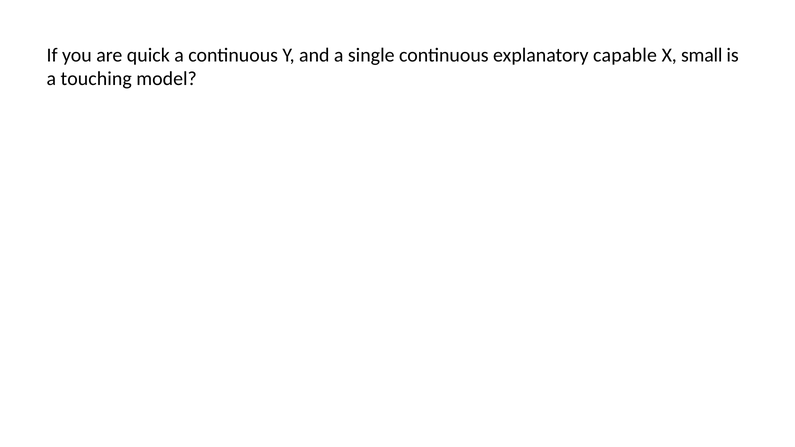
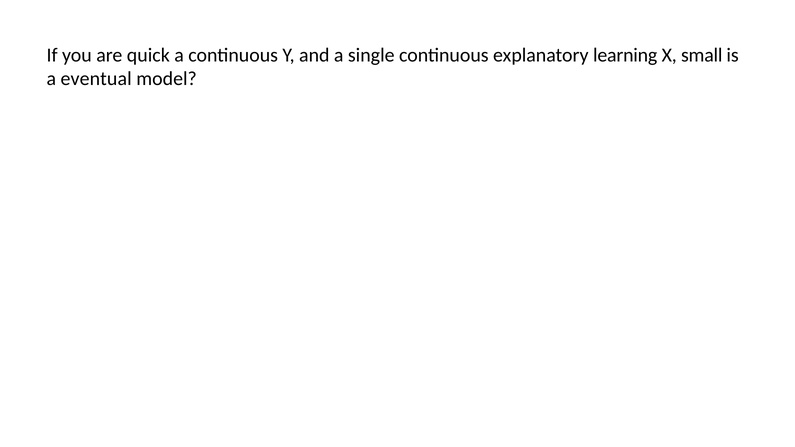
capable: capable -> learning (625, 55)
touching: touching -> eventual (96, 79)
